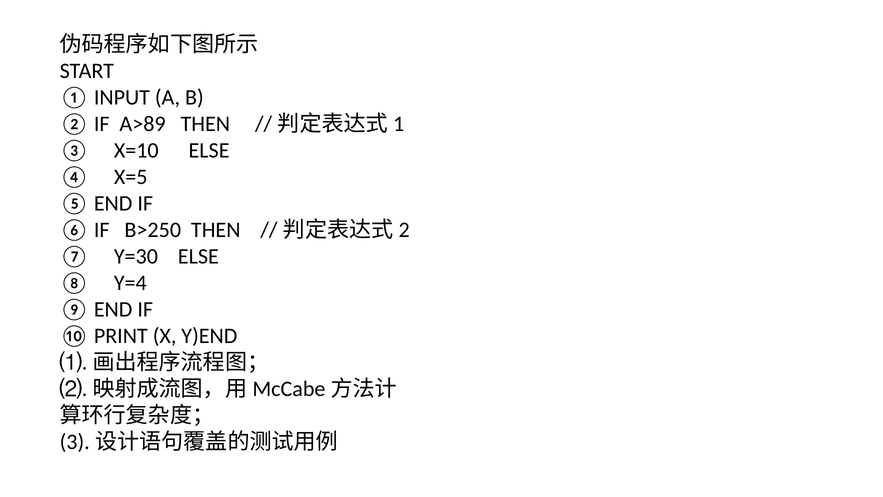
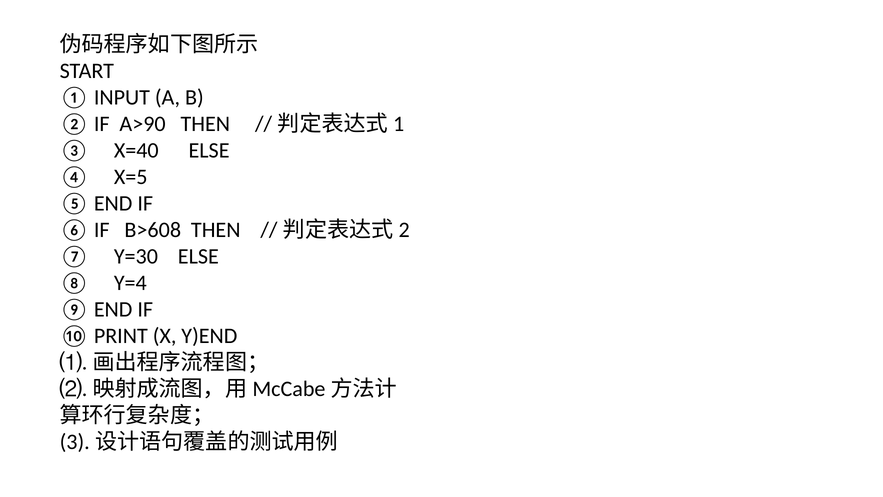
A>89: A>89 -> A>90 (143, 124)
X=10: X=10 -> X=40 (136, 150)
B>250: B>250 -> B>608 (153, 230)
